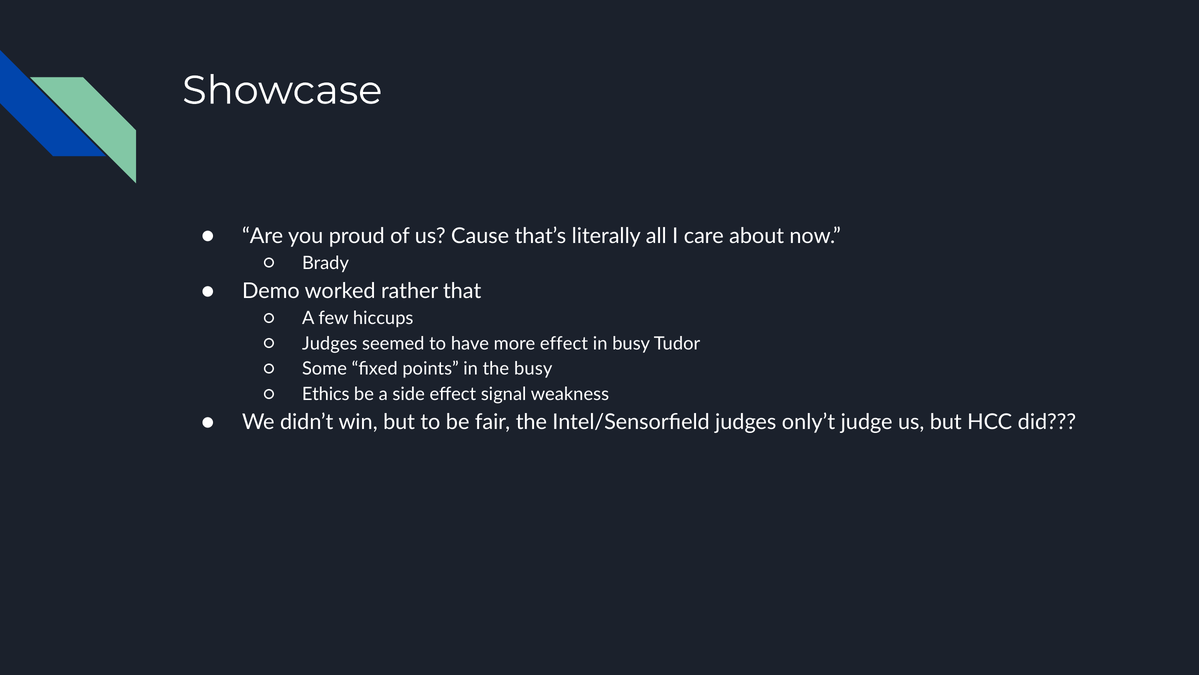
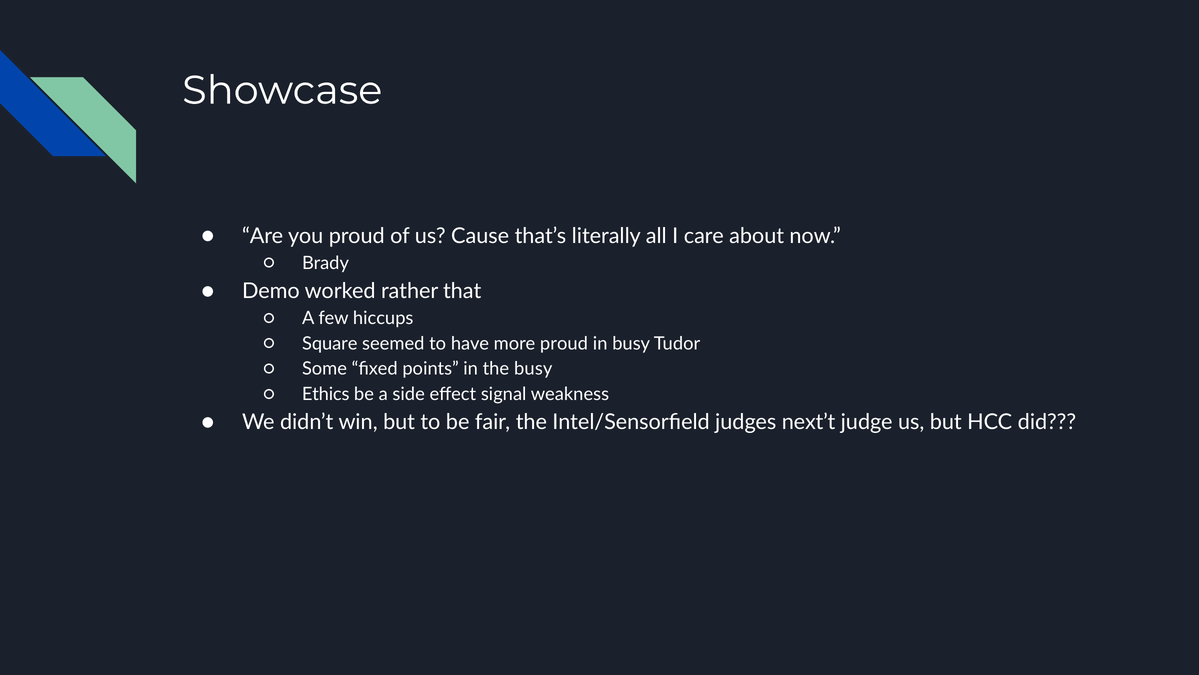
Judges: Judges -> Square (330, 343)
more effect: effect -> proud (564, 343)
only’t: only’t -> next’t (809, 422)
